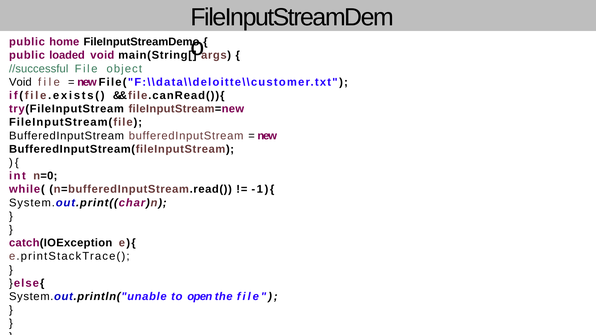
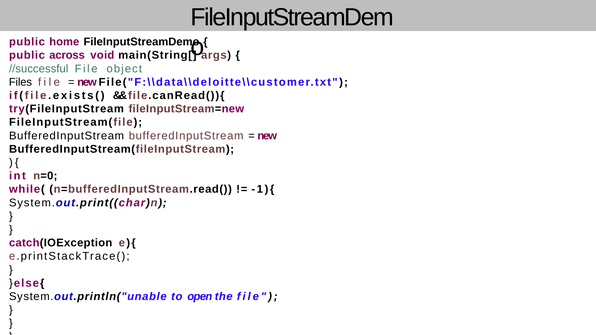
loaded: loaded -> across (67, 55)
Void: Void -> Files (20, 82)
